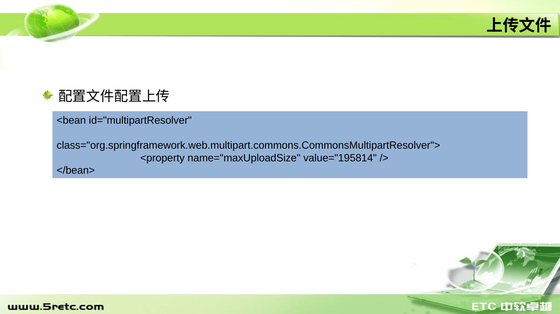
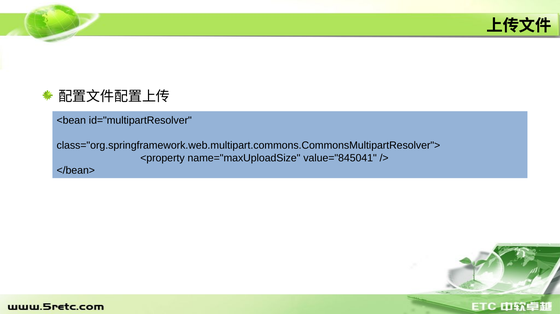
value="195814: value="195814 -> value="845041 (340, 158)
